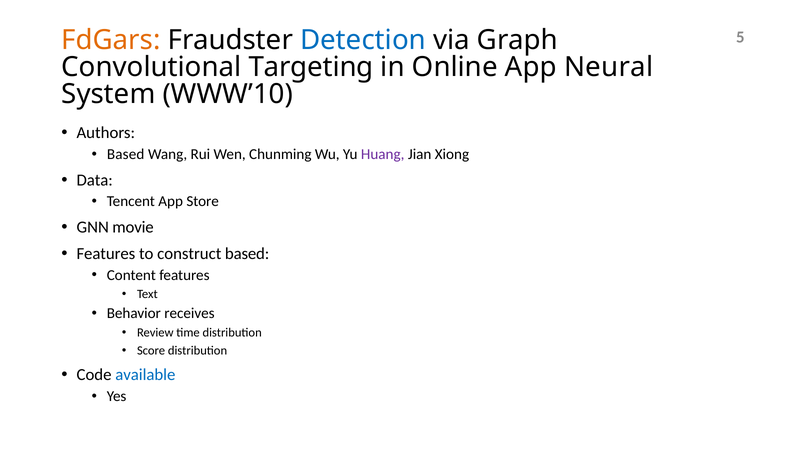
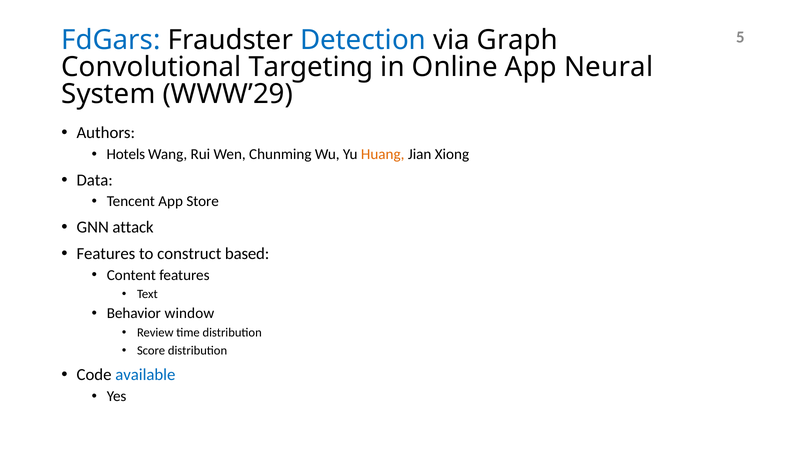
FdGars colour: orange -> blue (111, 40)
WWW’10: WWW’10 -> WWW’29 (228, 94)
Based: Based -> Hotels (126, 154)
Huang colour: purple -> orange (383, 154)
movie: movie -> attack (133, 227)
receives: receives -> window (189, 313)
